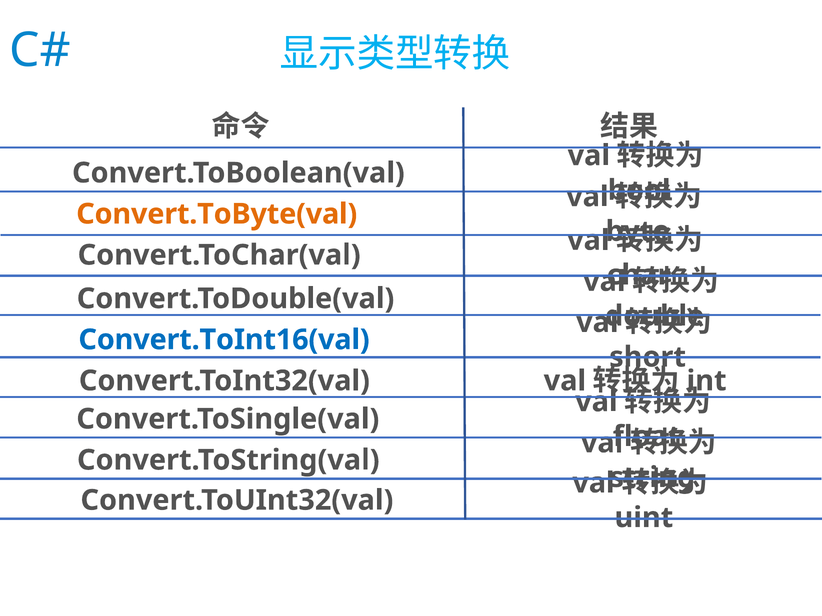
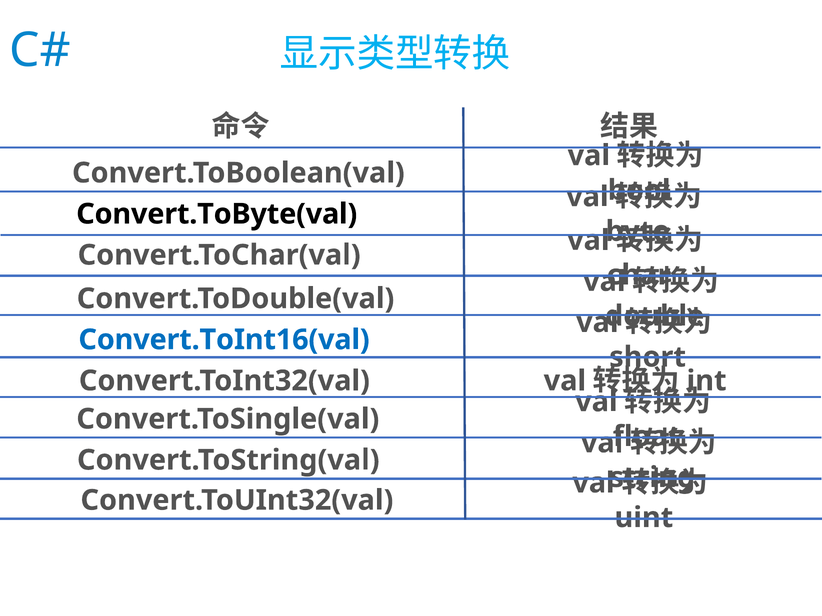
Convert.ToByte(val colour: orange -> black (217, 214)
